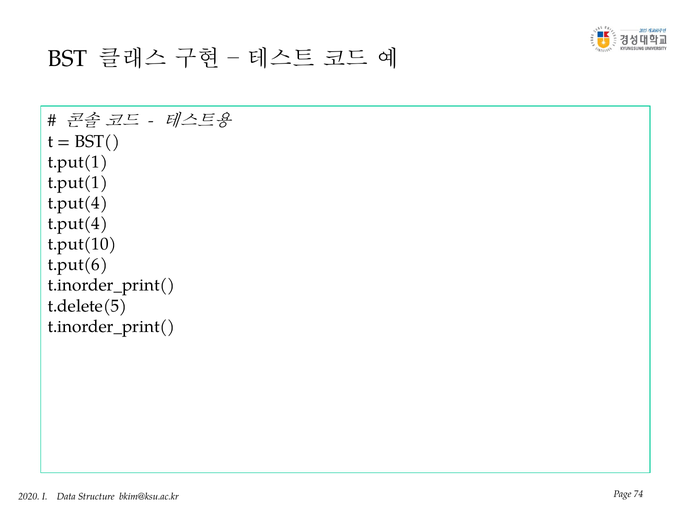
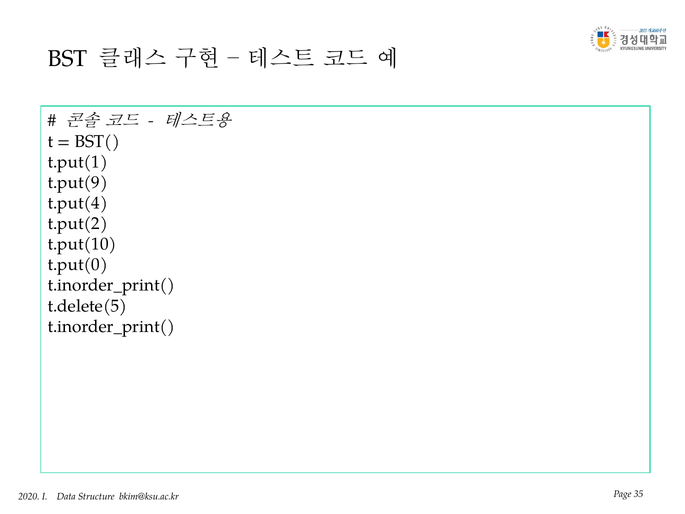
t.put(1: t.put(1 -> t.put(9 (78, 182)
t.put(4: t.put(4 -> t.put(2 (78, 224)
t.put(6: t.put(6 -> t.put(0 (78, 265)
74: 74 -> 35 (638, 494)
